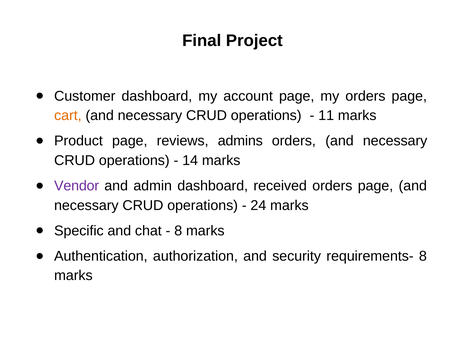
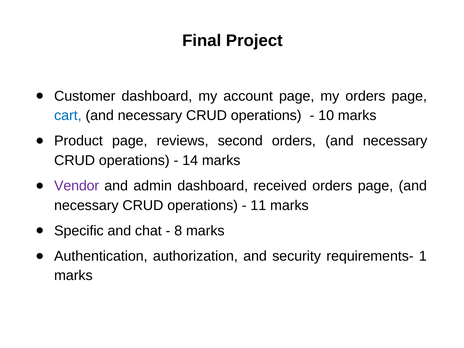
cart colour: orange -> blue (68, 116)
11: 11 -> 10 (326, 116)
admins: admins -> second (240, 141)
24: 24 -> 11 (258, 205)
requirements- 8: 8 -> 1 (423, 256)
